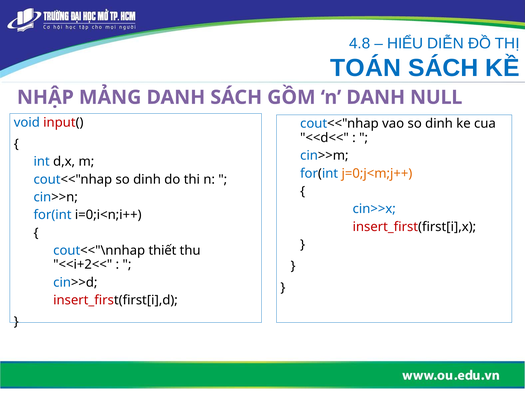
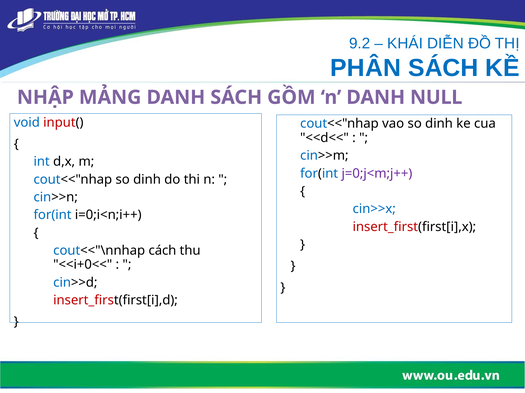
4.8: 4.8 -> 9.2 (360, 43)
HIỂU: HIỂU -> KHÁI (405, 43)
TOÁN: TOÁN -> PHÂN (366, 68)
j=0;j<m;j++ colour: orange -> purple (377, 174)
thiết: thiết -> cách (162, 251)
<<i+2<<: <<i+2<< -> <<i+0<< (83, 265)
